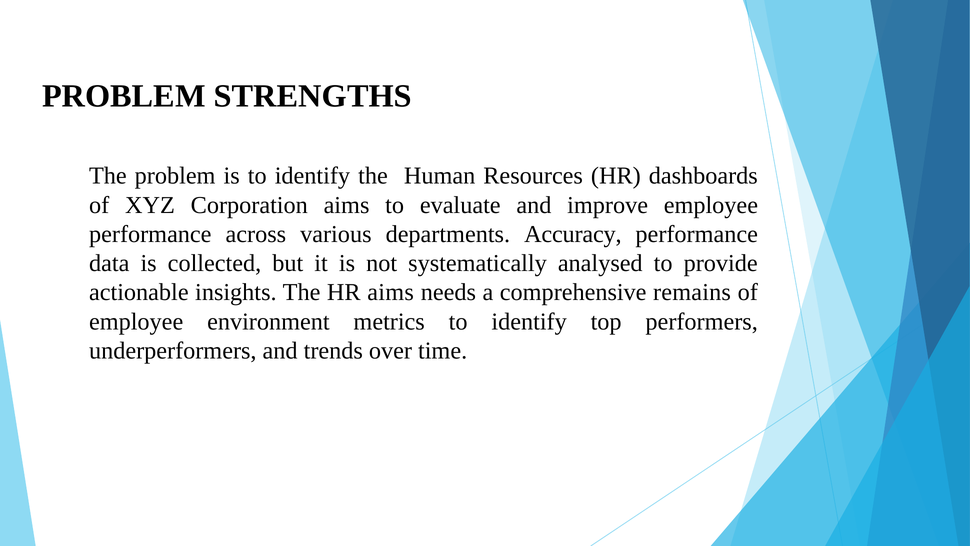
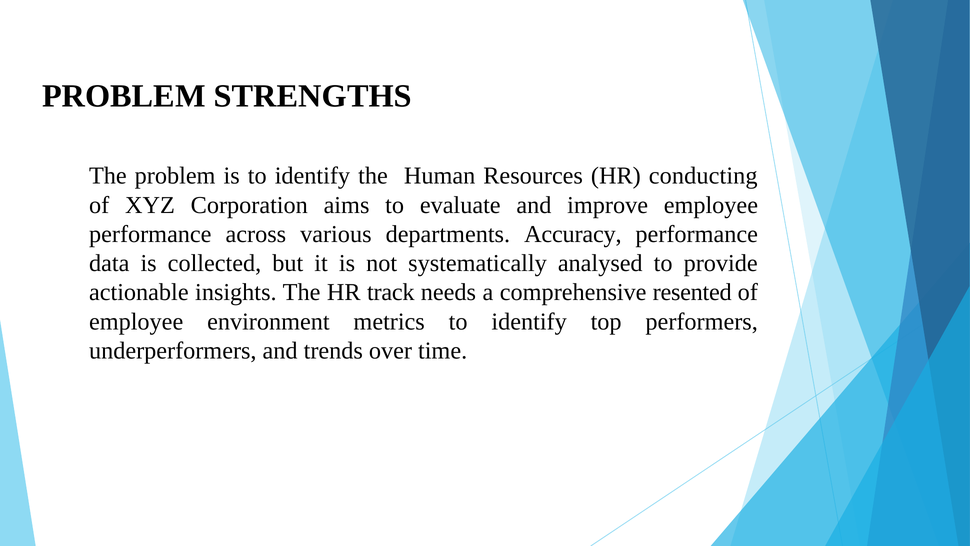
dashboards: dashboards -> conducting (703, 176)
HR aims: aims -> track (391, 292)
remains: remains -> resented (692, 292)
